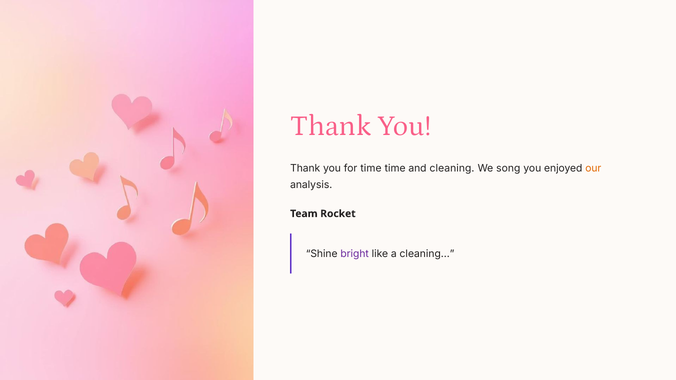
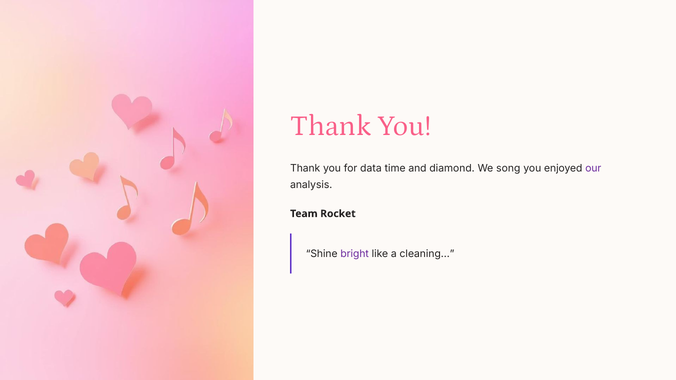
for time: time -> data (371, 168)
and cleaning: cleaning -> diamond (452, 168)
our colour: orange -> purple (593, 168)
